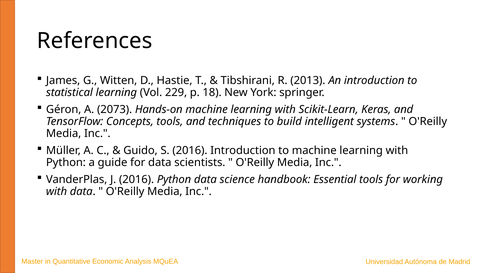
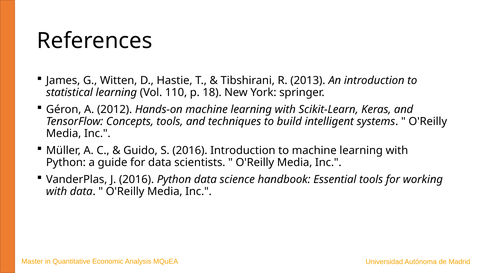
229: 229 -> 110 (176, 92)
2073: 2073 -> 2012 (115, 109)
